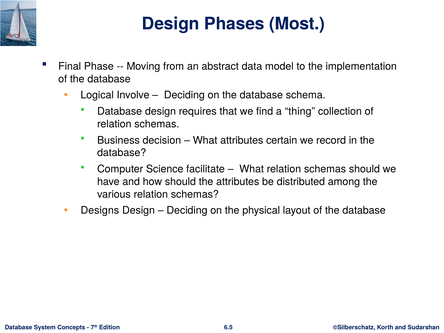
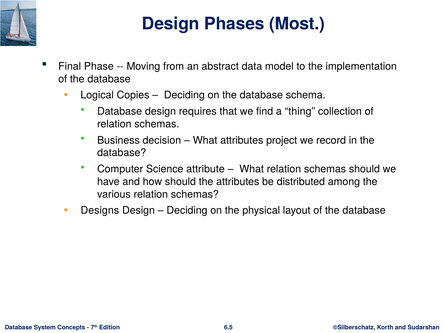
Involve: Involve -> Copies (133, 95)
certain: certain -> project (282, 140)
facilitate: facilitate -> attribute (206, 169)
